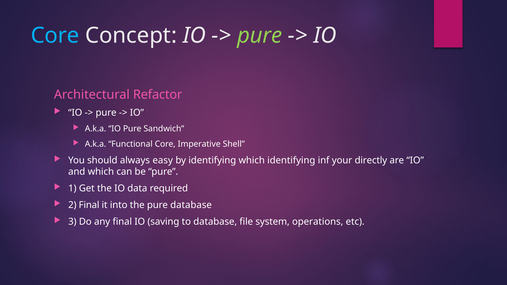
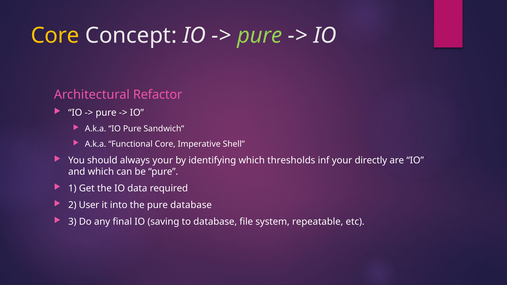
Core colour: light blue -> yellow (55, 36)
always easy: easy -> your (163, 160)
which identifying: identifying -> thresholds (291, 160)
2 Final: Final -> User (89, 205)
operations: operations -> repeatable (318, 222)
